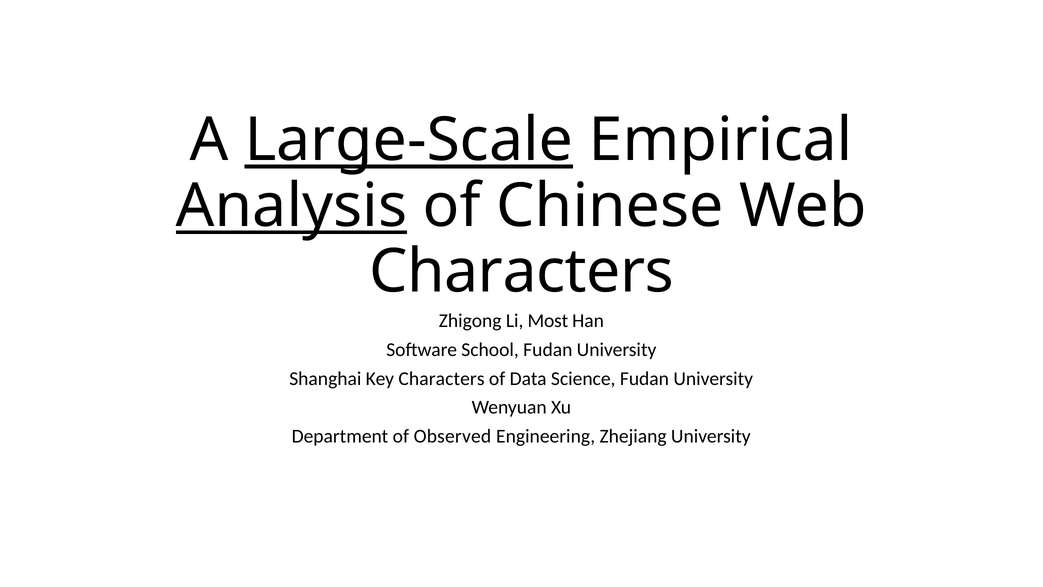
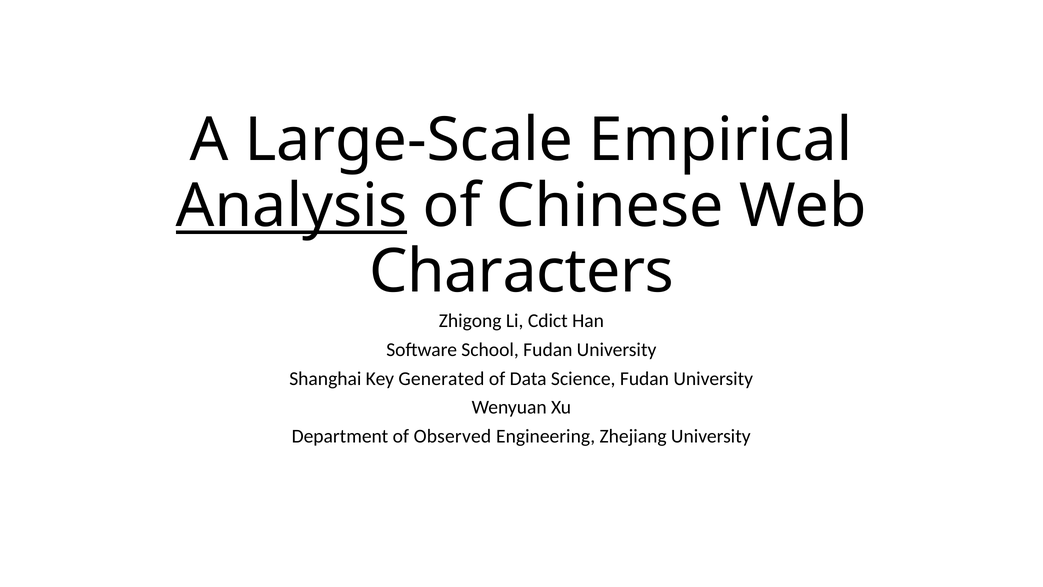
Large-Scale underline: present -> none (409, 140)
Most: Most -> Cdict (548, 321)
Key Characters: Characters -> Generated (441, 378)
